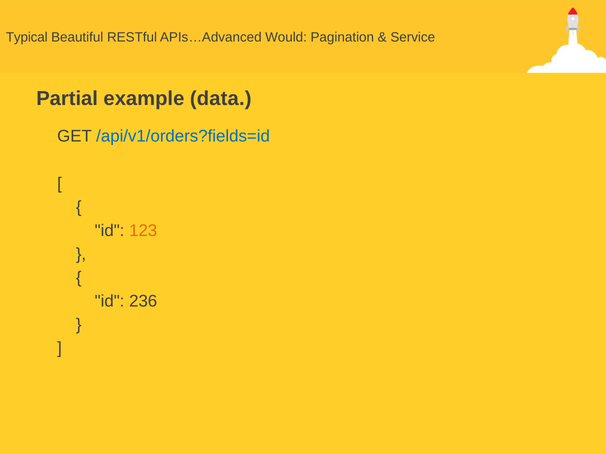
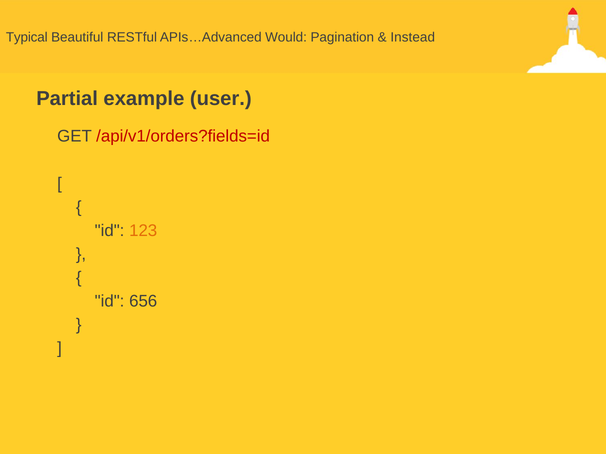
Service: Service -> Instead (413, 37)
data: data -> user (221, 99)
/api/v1/orders?fields=id colour: blue -> red (183, 137)
236: 236 -> 656 (143, 302)
